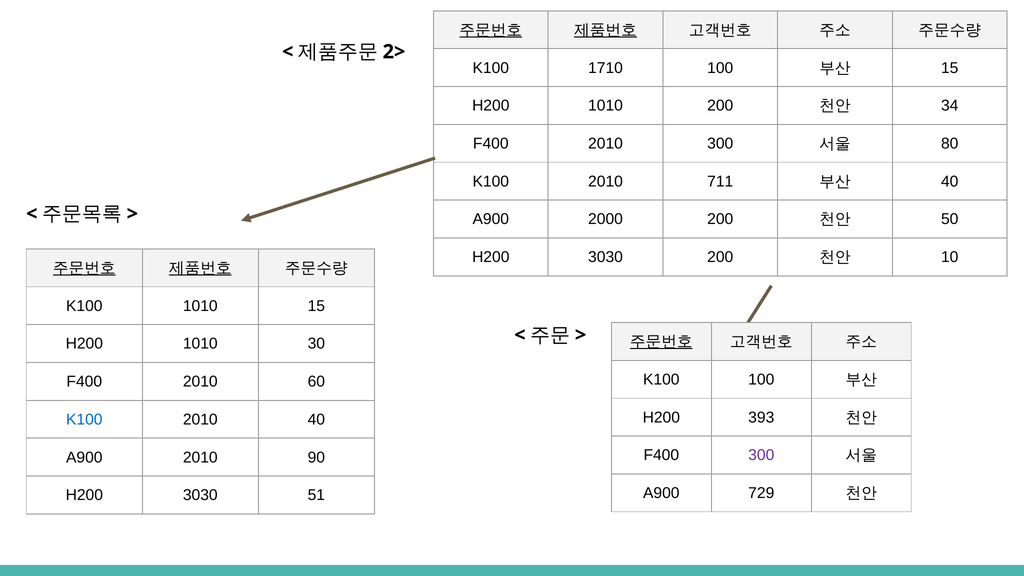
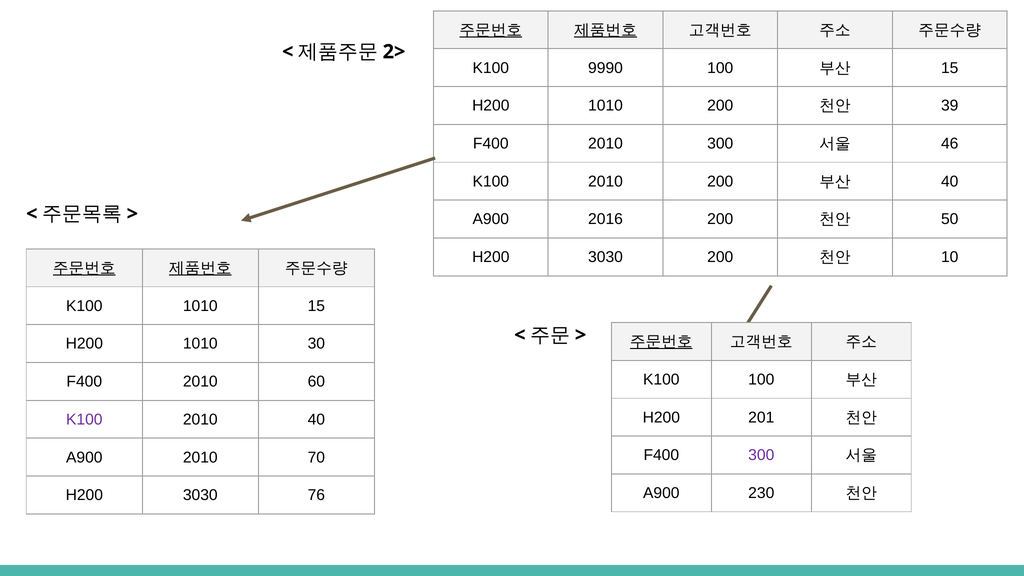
1710: 1710 -> 9990 (606, 68)
34: 34 -> 39 (950, 106)
80: 80 -> 46 (950, 144)
2010 711: 711 -> 200 (720, 181)
2000: 2000 -> 2016 (606, 219)
393: 393 -> 201 (761, 417)
K100 colour: blue -> purple (84, 420)
90: 90 -> 70 (316, 457)
729: 729 -> 230 (761, 493)
51: 51 -> 76 (316, 495)
